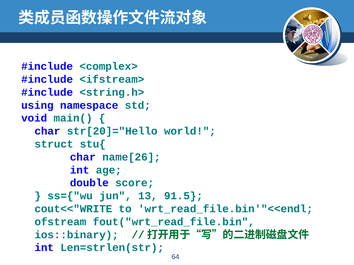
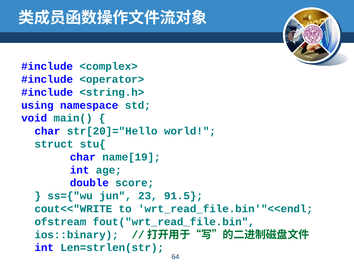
<ifstream>: <ifstream> -> <operator> (112, 79)
name[26: name[26 -> name[19 (131, 157)
13: 13 -> 23 (148, 196)
